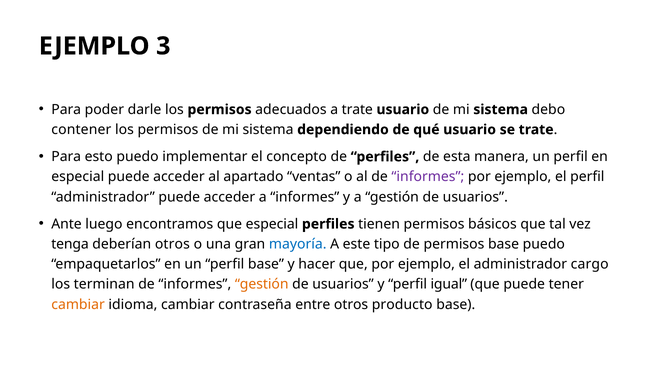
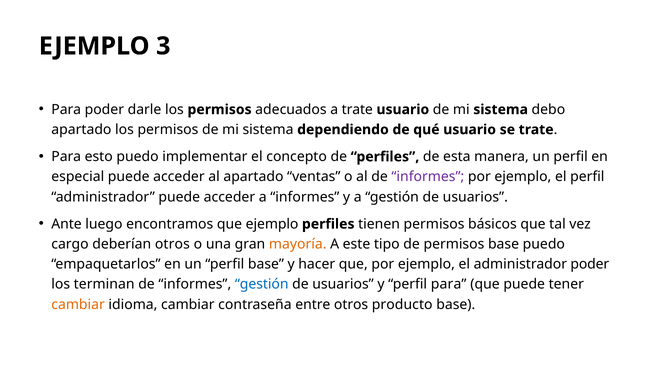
contener: contener -> apartado (81, 130)
que especial: especial -> ejemplo (272, 224)
tenga: tenga -> cargo (70, 244)
mayoría colour: blue -> orange (298, 244)
administrador cargo: cargo -> poder (590, 265)
gestión colour: orange -> blue (262, 285)
perfil igual: igual -> para (449, 285)
